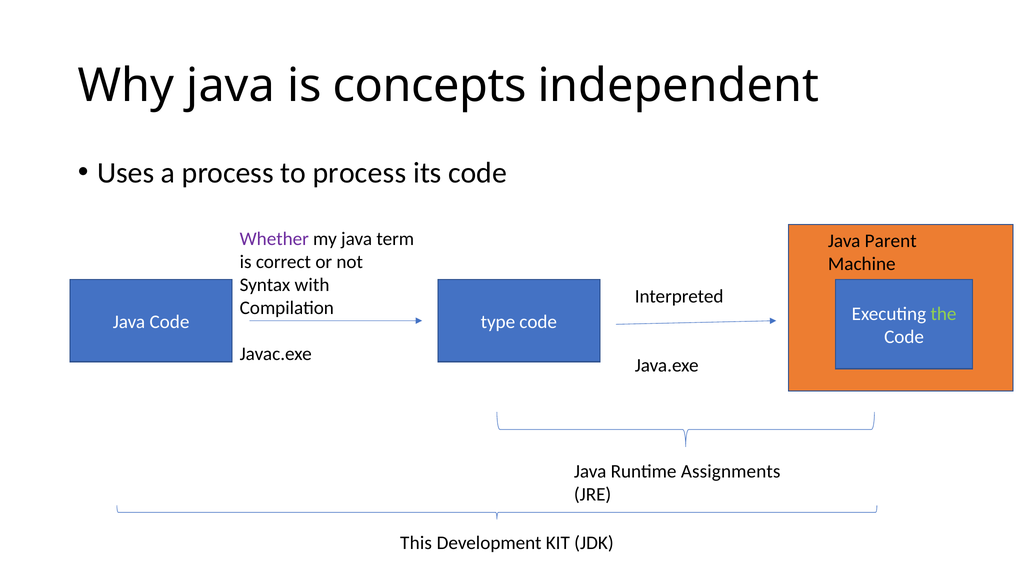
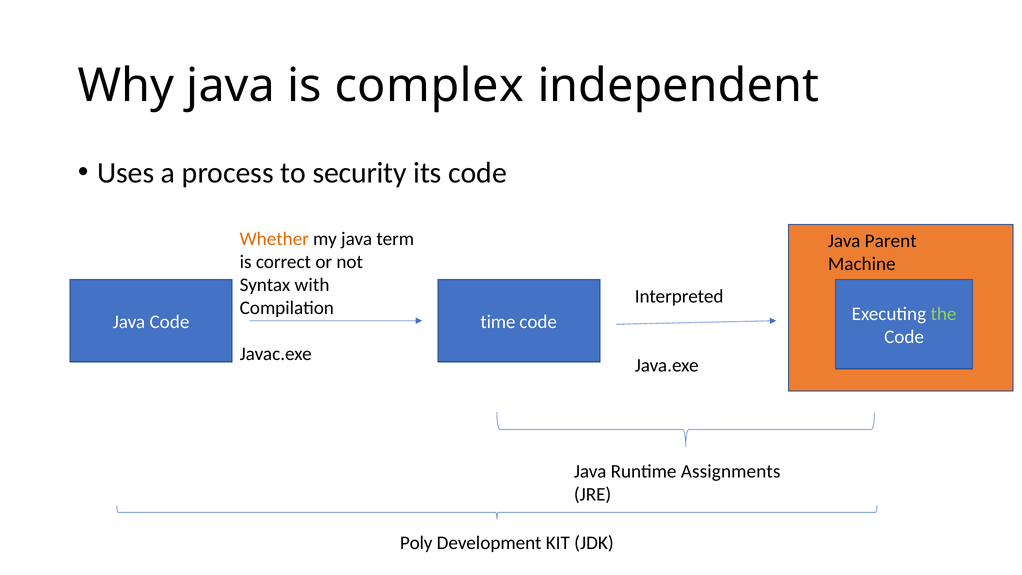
concepts: concepts -> complex (429, 86)
to process: process -> security (360, 173)
Whether colour: purple -> orange (274, 239)
type: type -> time (498, 322)
This: This -> Poly (416, 543)
